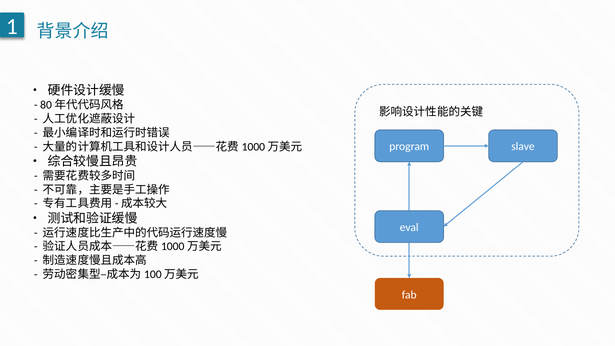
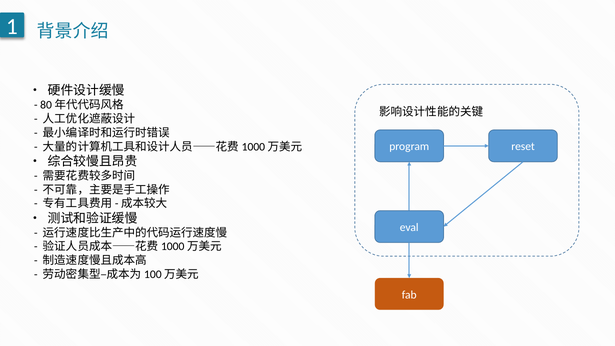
slave: slave -> reset (523, 147)
